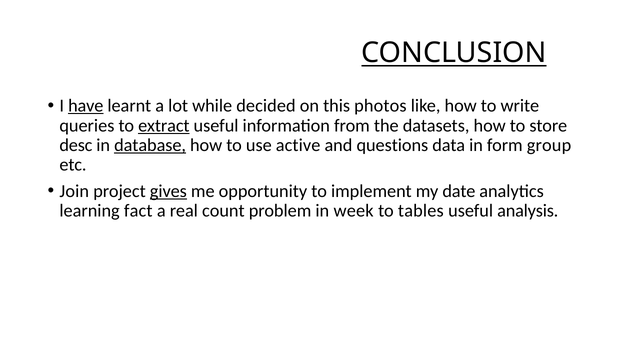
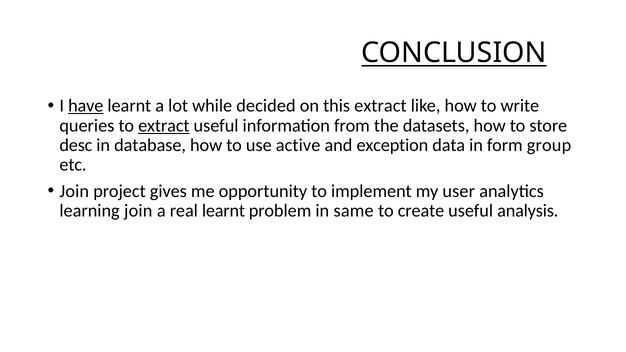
this photos: photos -> extract (380, 106)
database underline: present -> none (150, 145)
questions: questions -> exception (392, 145)
gives underline: present -> none (168, 191)
date: date -> user (459, 191)
learning fact: fact -> join (138, 211)
real count: count -> learnt (223, 211)
week: week -> same (354, 211)
tables: tables -> create (421, 211)
